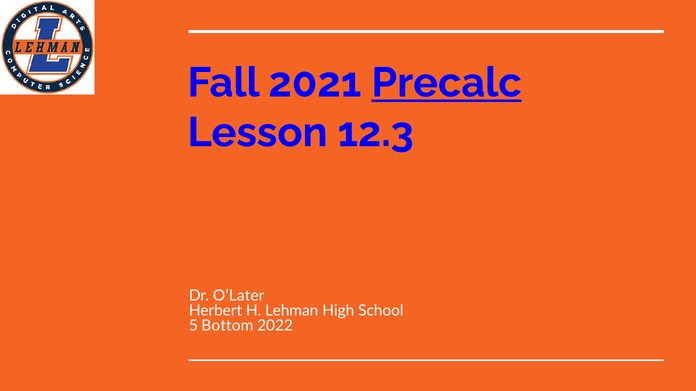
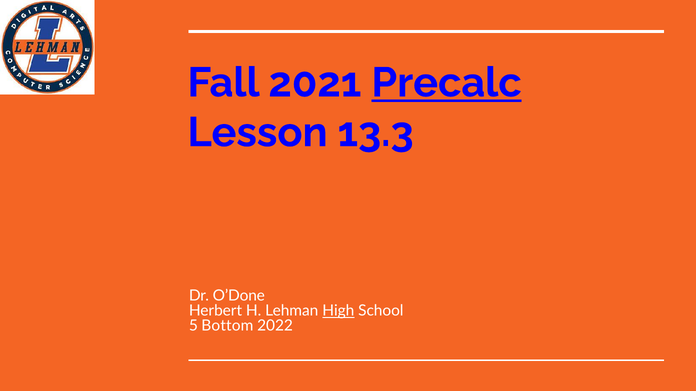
12.3: 12.3 -> 13.3 (376, 133)
O’Later: O’Later -> O’Done (239, 296)
High underline: none -> present (338, 311)
